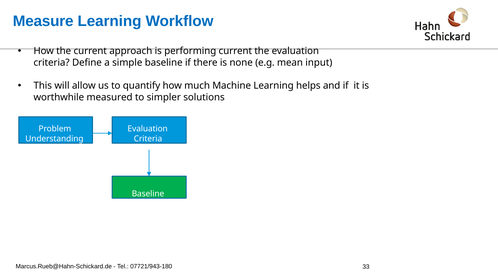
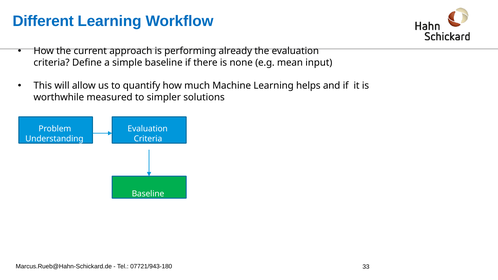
Measure: Measure -> Different (43, 21)
performing current: current -> already (235, 51)
